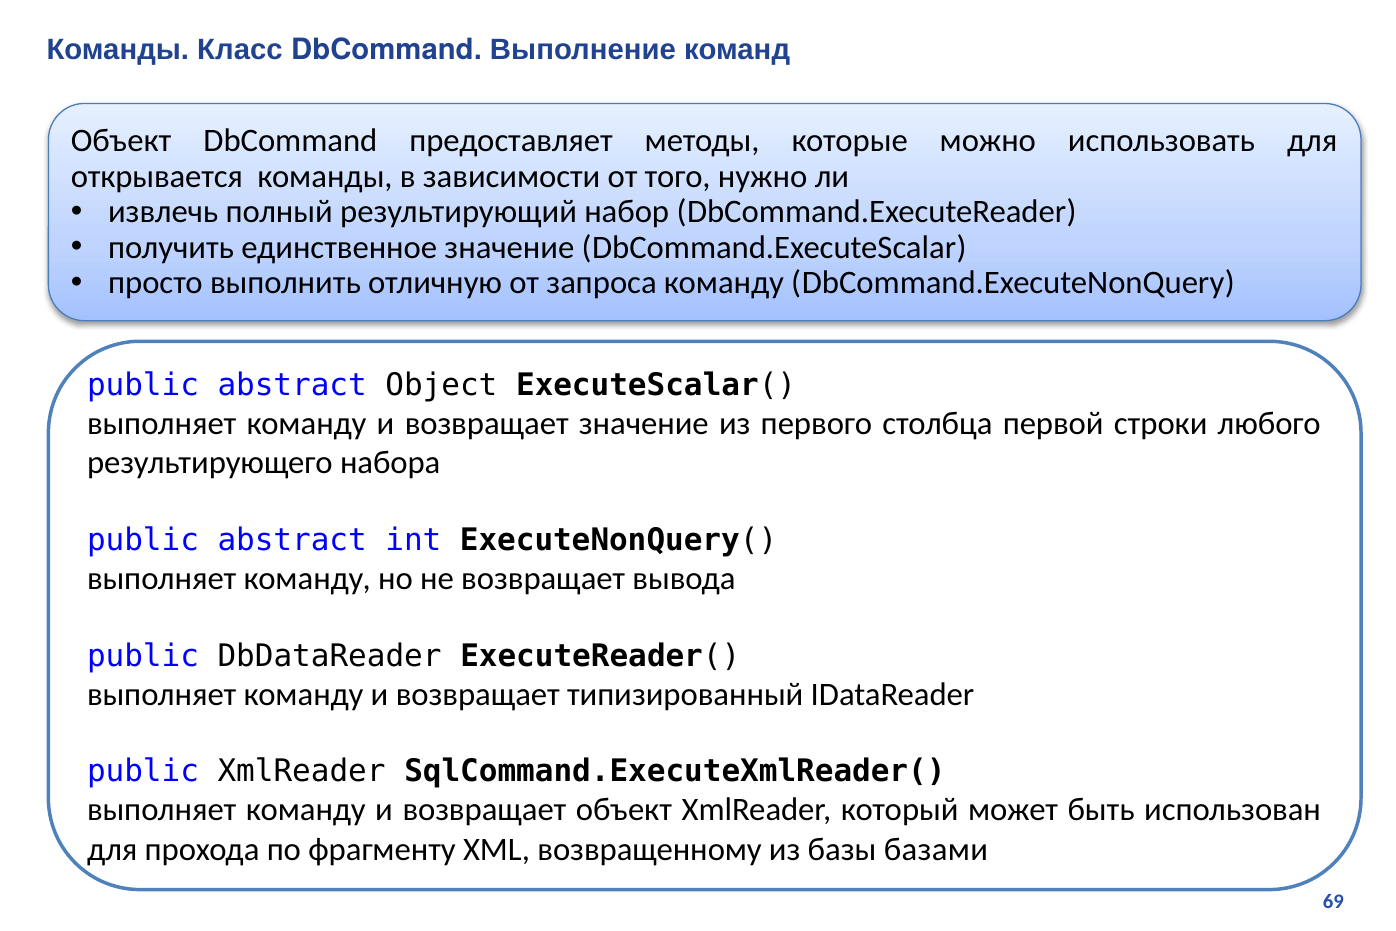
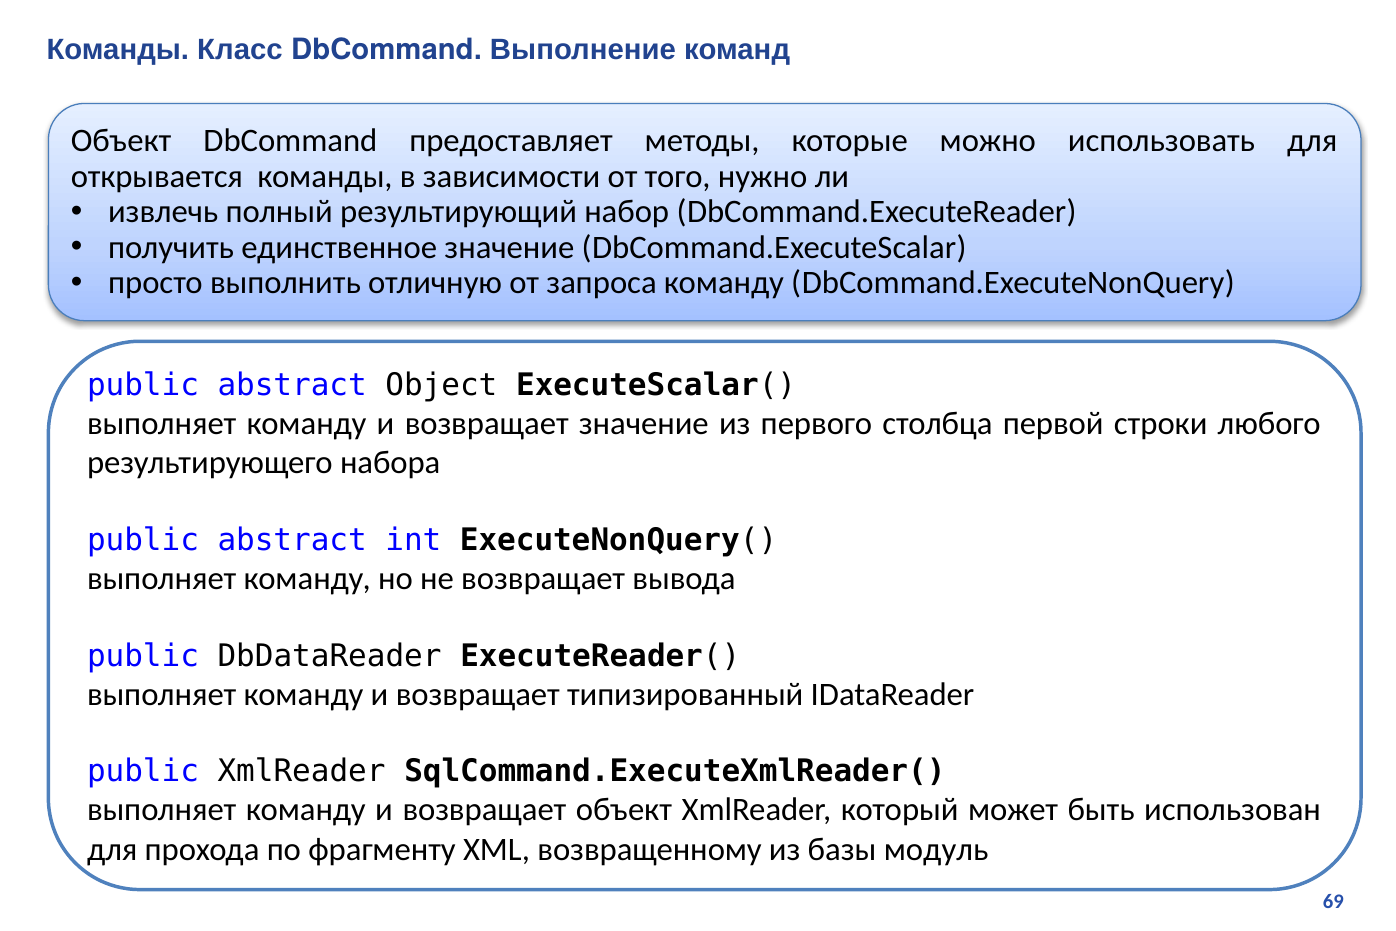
базами: базами -> модуль (936, 849)
